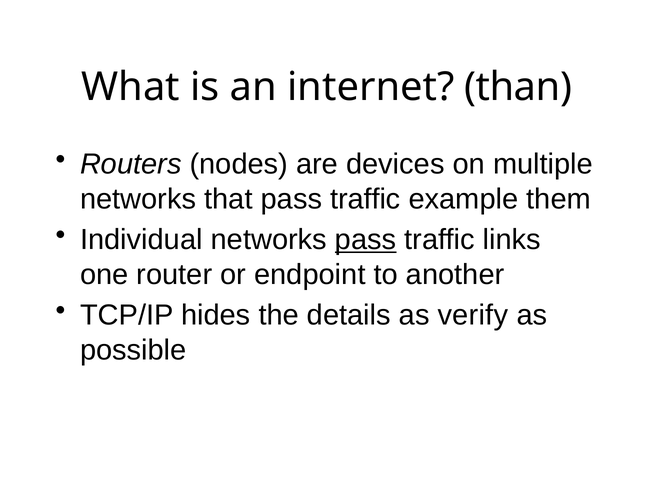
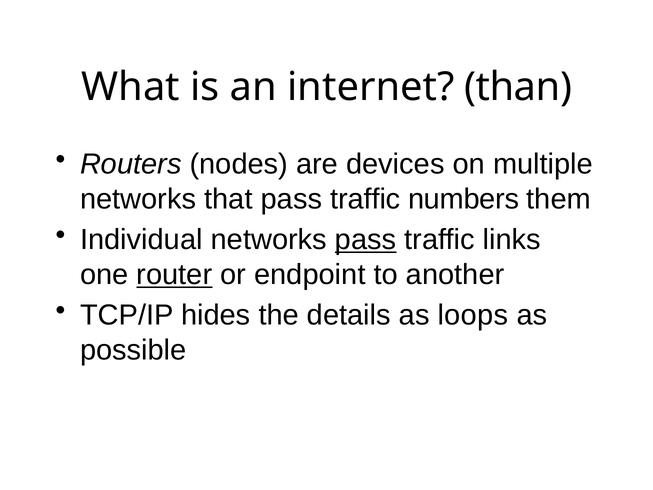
example: example -> numbers (464, 199)
router underline: none -> present (174, 275)
verify: verify -> loops (473, 315)
